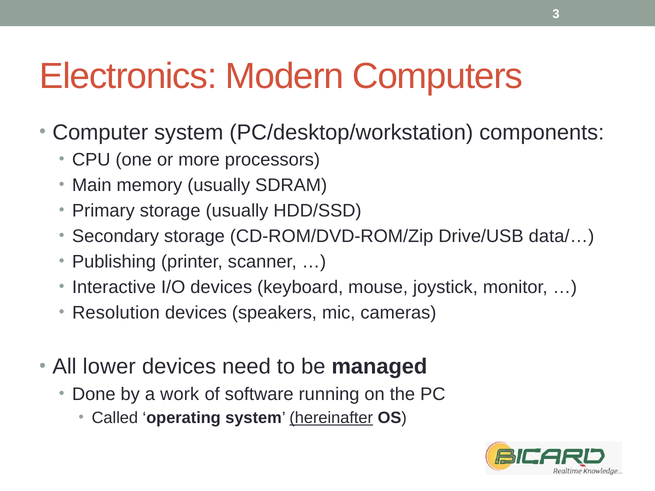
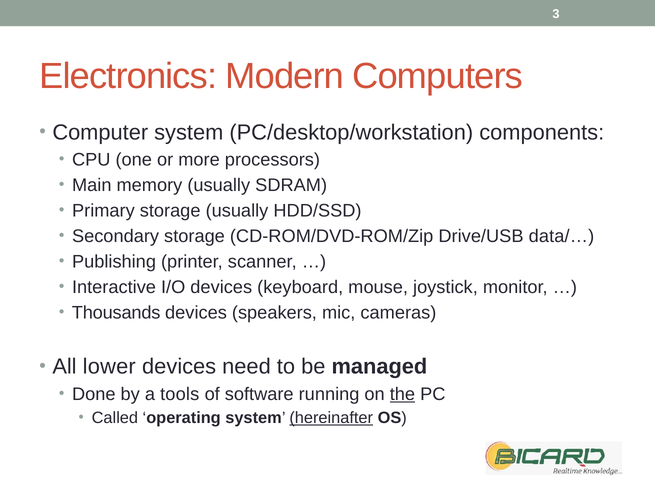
Resolution: Resolution -> Thousands (116, 313)
work: work -> tools (180, 394)
the underline: none -> present (402, 394)
